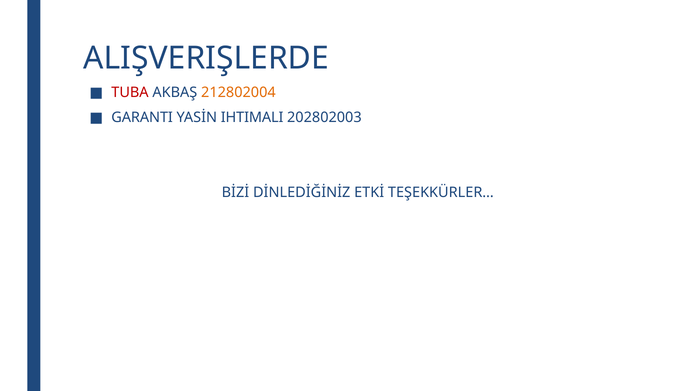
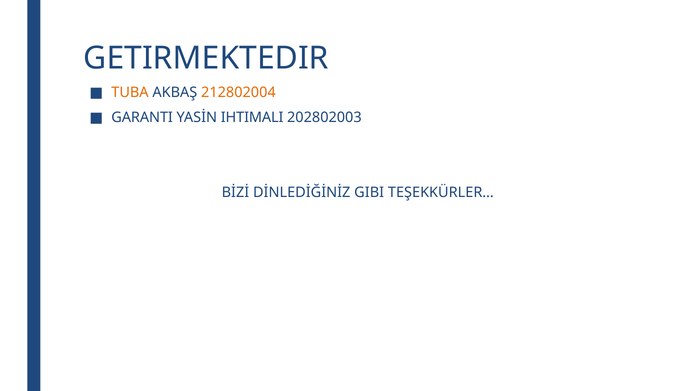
ALIŞVERIŞLERDE: ALIŞVERIŞLERDE -> GETIRMEKTEDIR (206, 58)
TUBA colour: red -> orange (130, 92)
ETKİ: ETKİ -> GIBI (369, 192)
